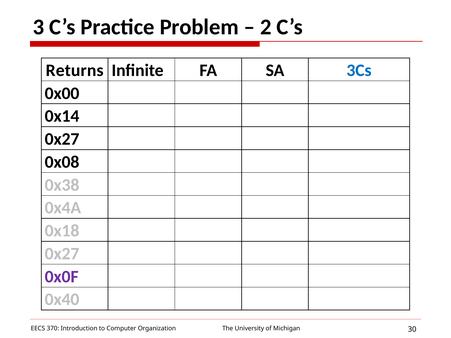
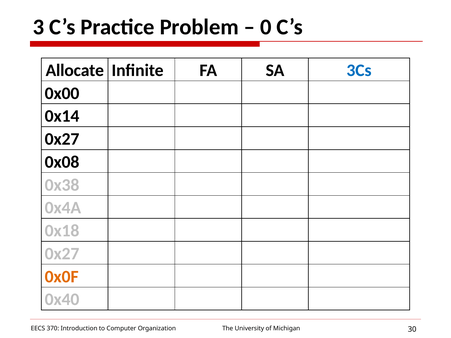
2: 2 -> 0 (266, 27)
Returns: Returns -> Allocate (75, 70)
0x0F colour: purple -> orange (62, 277)
